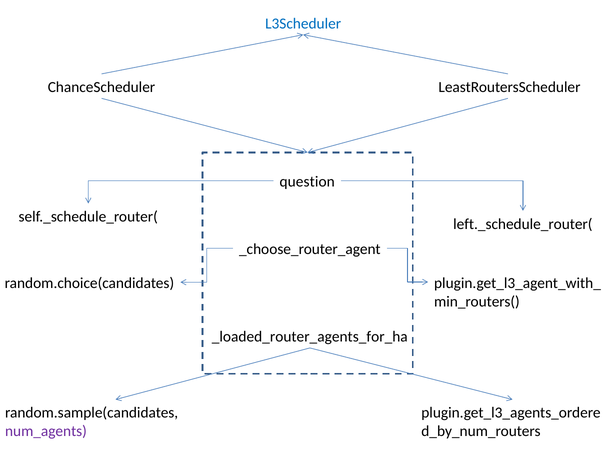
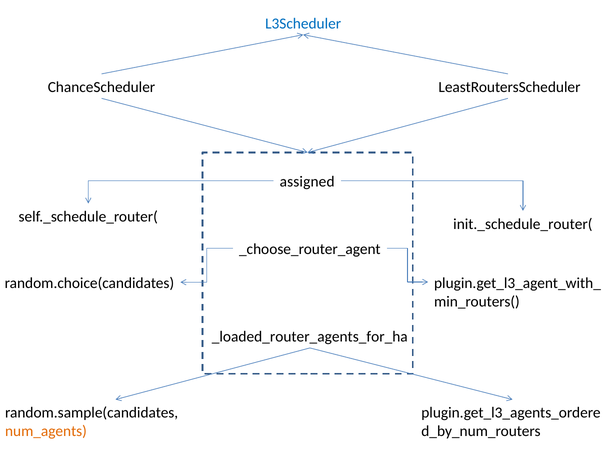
question: question -> assigned (307, 182)
left._schedule_router(: left._schedule_router( -> init._schedule_router( (523, 224)
num_agents colour: purple -> orange (46, 431)
